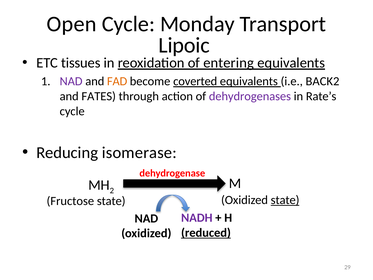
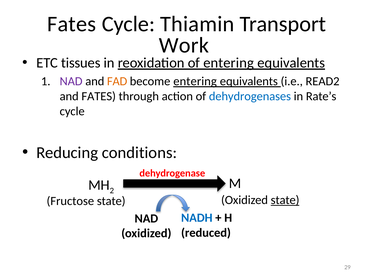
Open: Open -> Fates (72, 24)
Monday: Monday -> Thiamin (197, 24)
Lipoic: Lipoic -> Work (184, 45)
become coverted: coverted -> entering (195, 81)
BACK2: BACK2 -> READ2 (323, 81)
dehydrogenases colour: purple -> blue (250, 96)
isomerase: isomerase -> conditions (139, 152)
NADH colour: purple -> blue (197, 218)
reduced underline: present -> none (206, 233)
